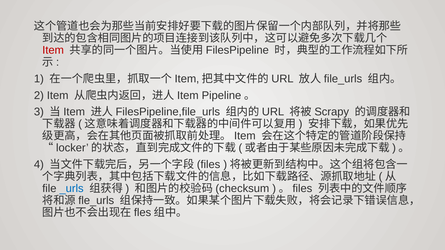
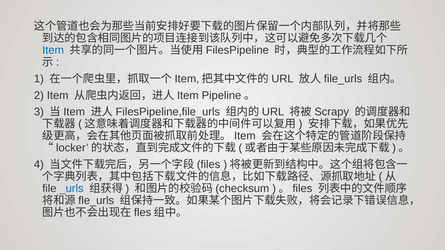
Item colour: red -> blue (53, 50)
